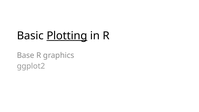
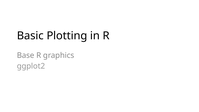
Plotting underline: present -> none (67, 36)
